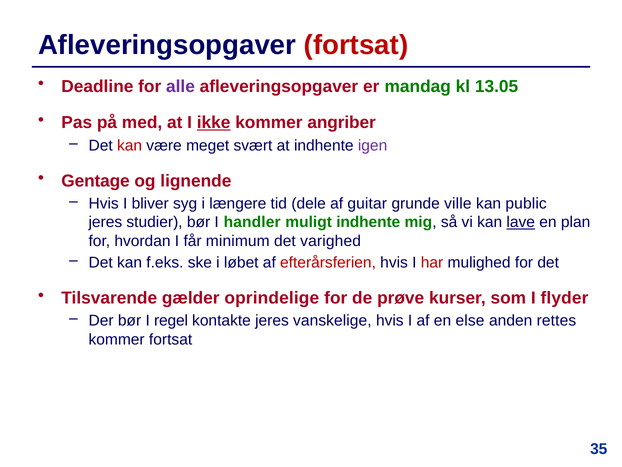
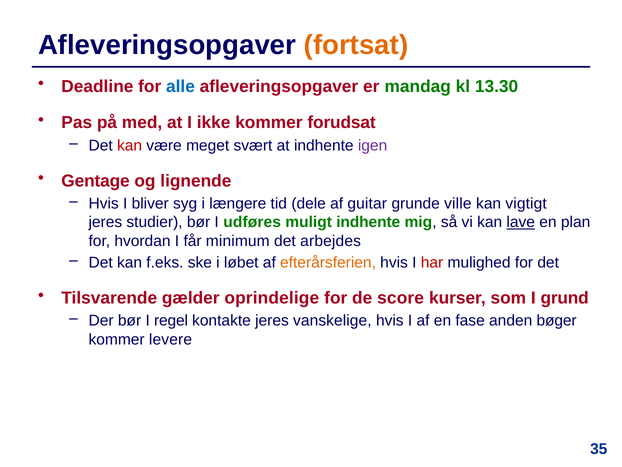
fortsat colour: red -> orange (356, 45)
alle colour: purple -> blue (180, 86)
13.05: 13.05 -> 13.30 (497, 86)
ikke underline: present -> none (214, 123)
angriber: angriber -> forudsat (342, 123)
public: public -> vigtigt (526, 203)
handler: handler -> udføres (252, 222)
varighed: varighed -> arbejdes (331, 241)
efterårsferien colour: red -> orange (328, 262)
prøve: prøve -> score (401, 298)
flyder: flyder -> grund (565, 298)
else: else -> fase (470, 320)
rettes: rettes -> bøger (557, 320)
kommer fortsat: fortsat -> levere (171, 339)
